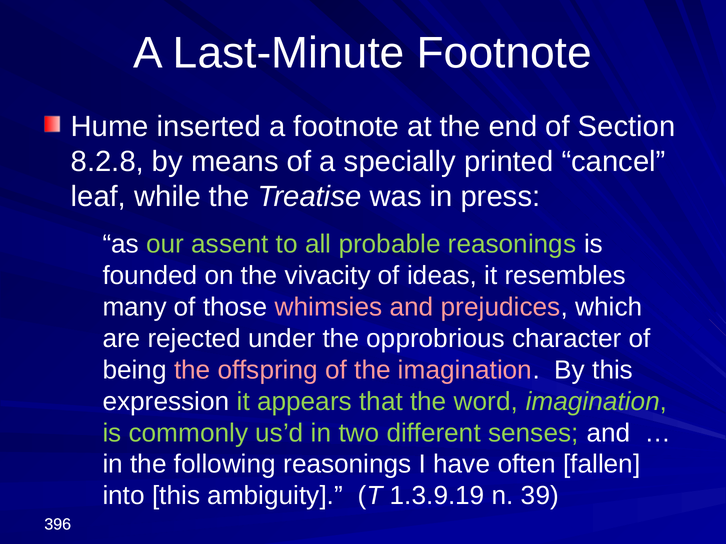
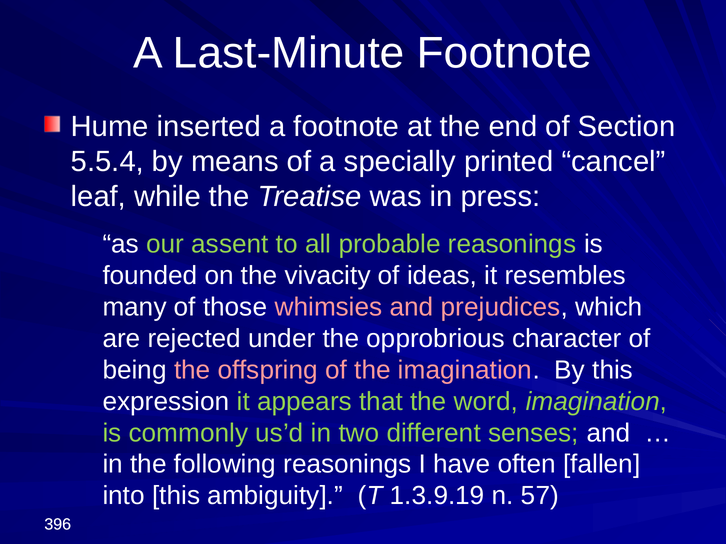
8.2.8: 8.2.8 -> 5.5.4 (107, 162)
39: 39 -> 57 (540, 496)
